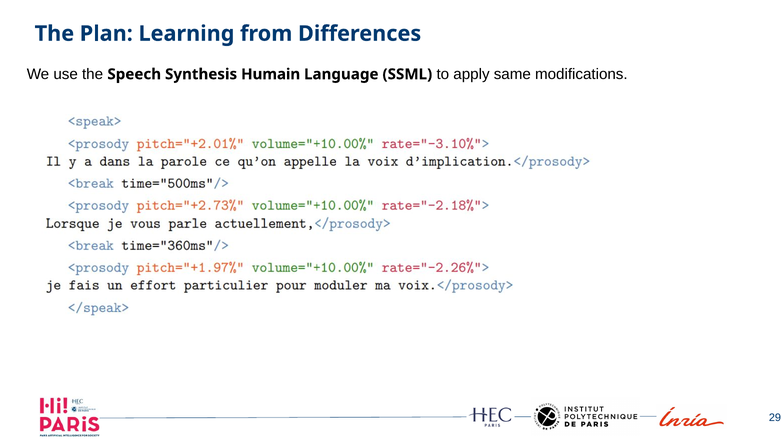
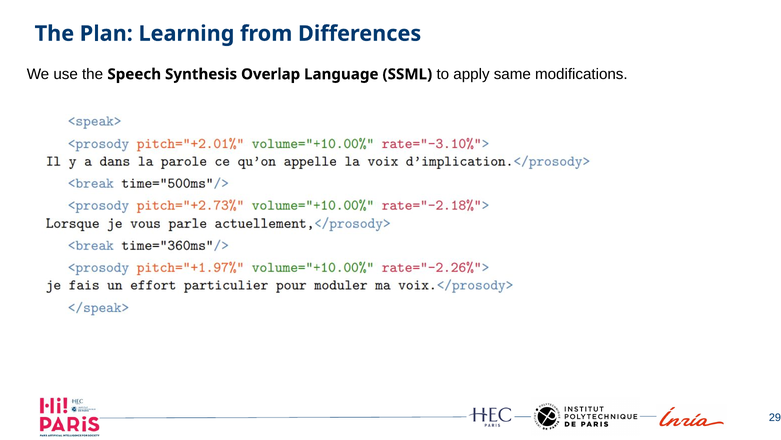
Humain: Humain -> Overlap (271, 74)
